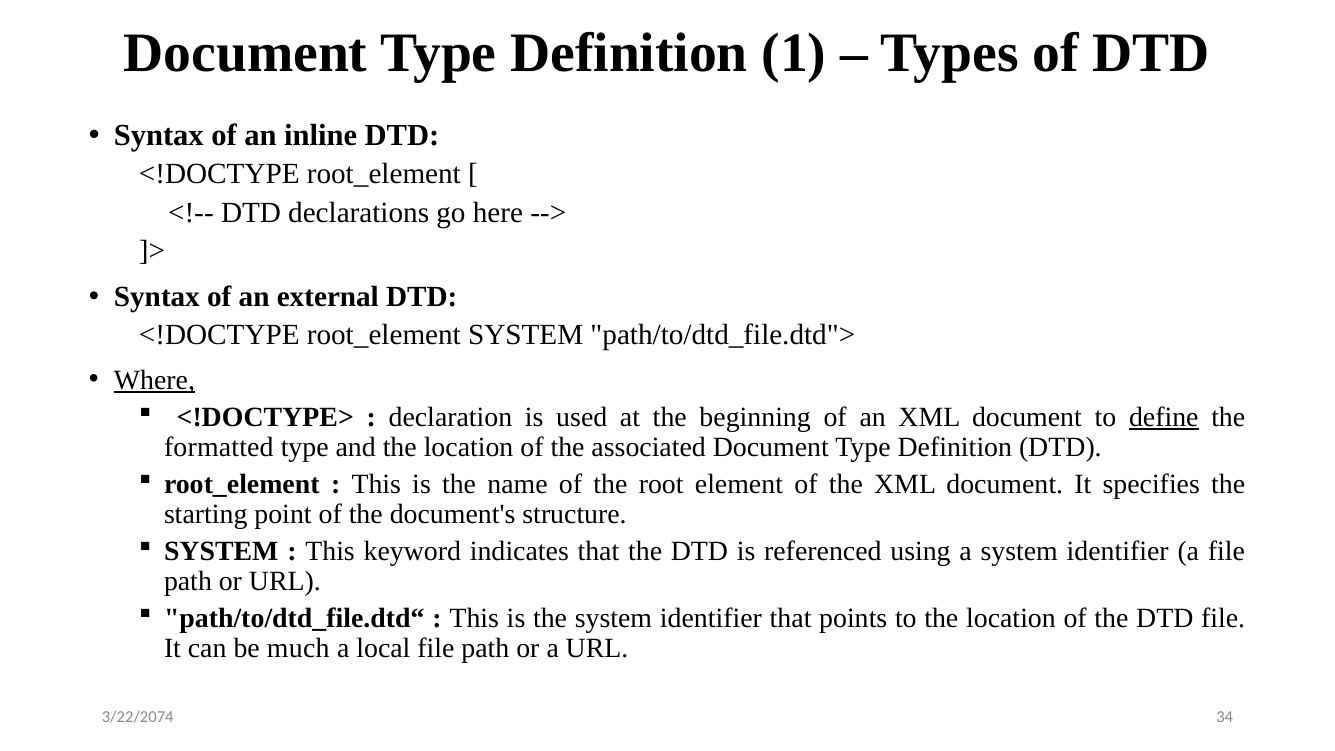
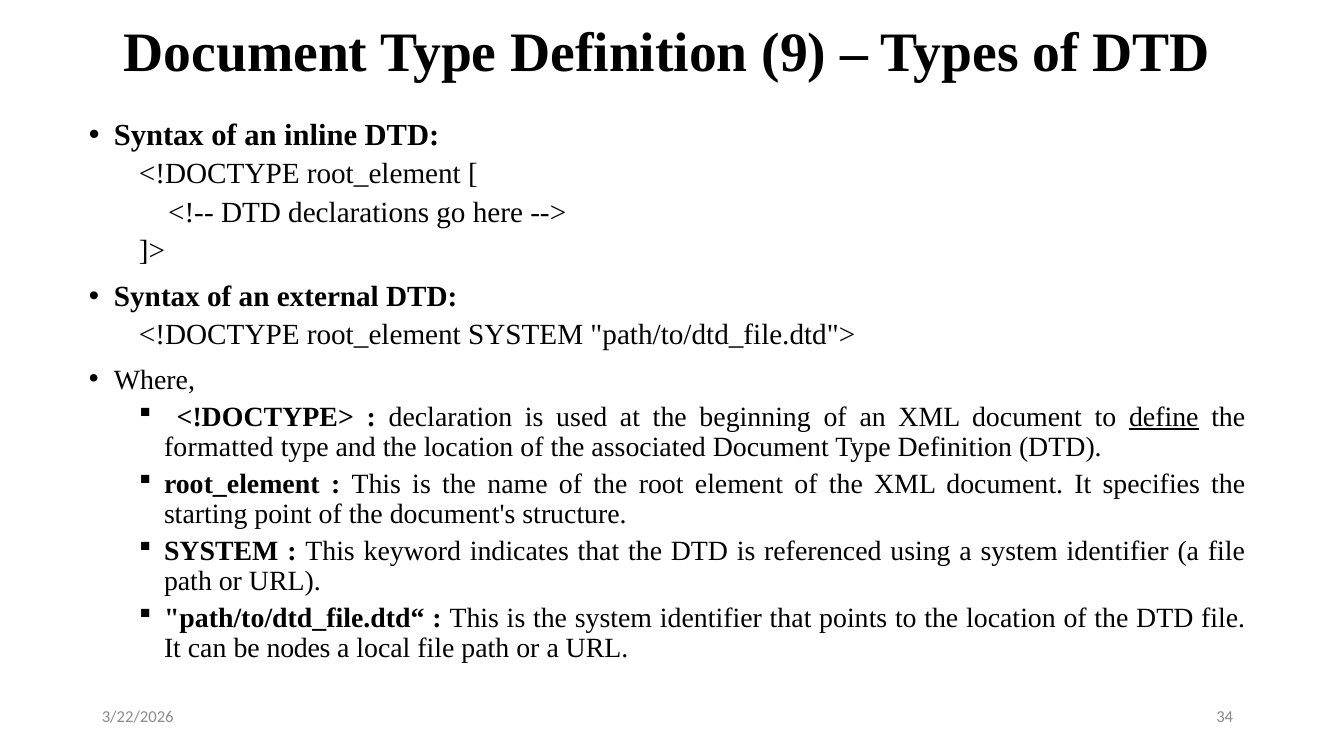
1: 1 -> 9 (794, 53)
Where underline: present -> none (154, 380)
much: much -> nodes (299, 648)
3/22/2074: 3/22/2074 -> 3/22/2026 (138, 717)
